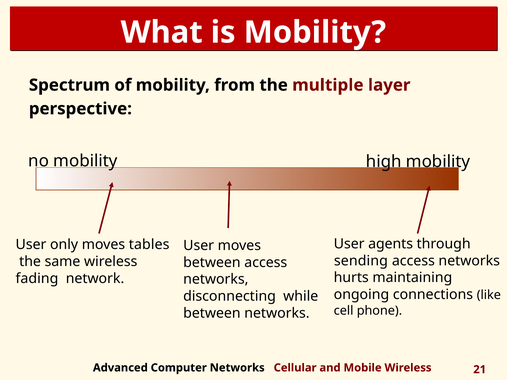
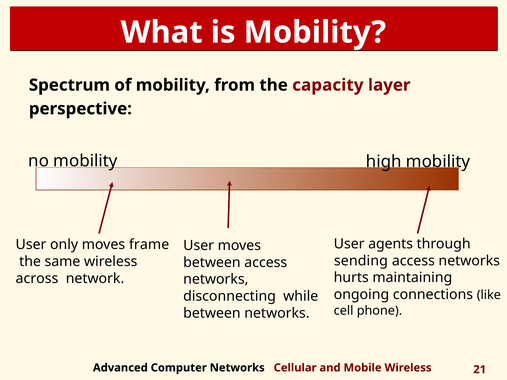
multiple: multiple -> capacity (328, 85)
tables: tables -> frame (149, 245)
fading: fading -> across (37, 279)
